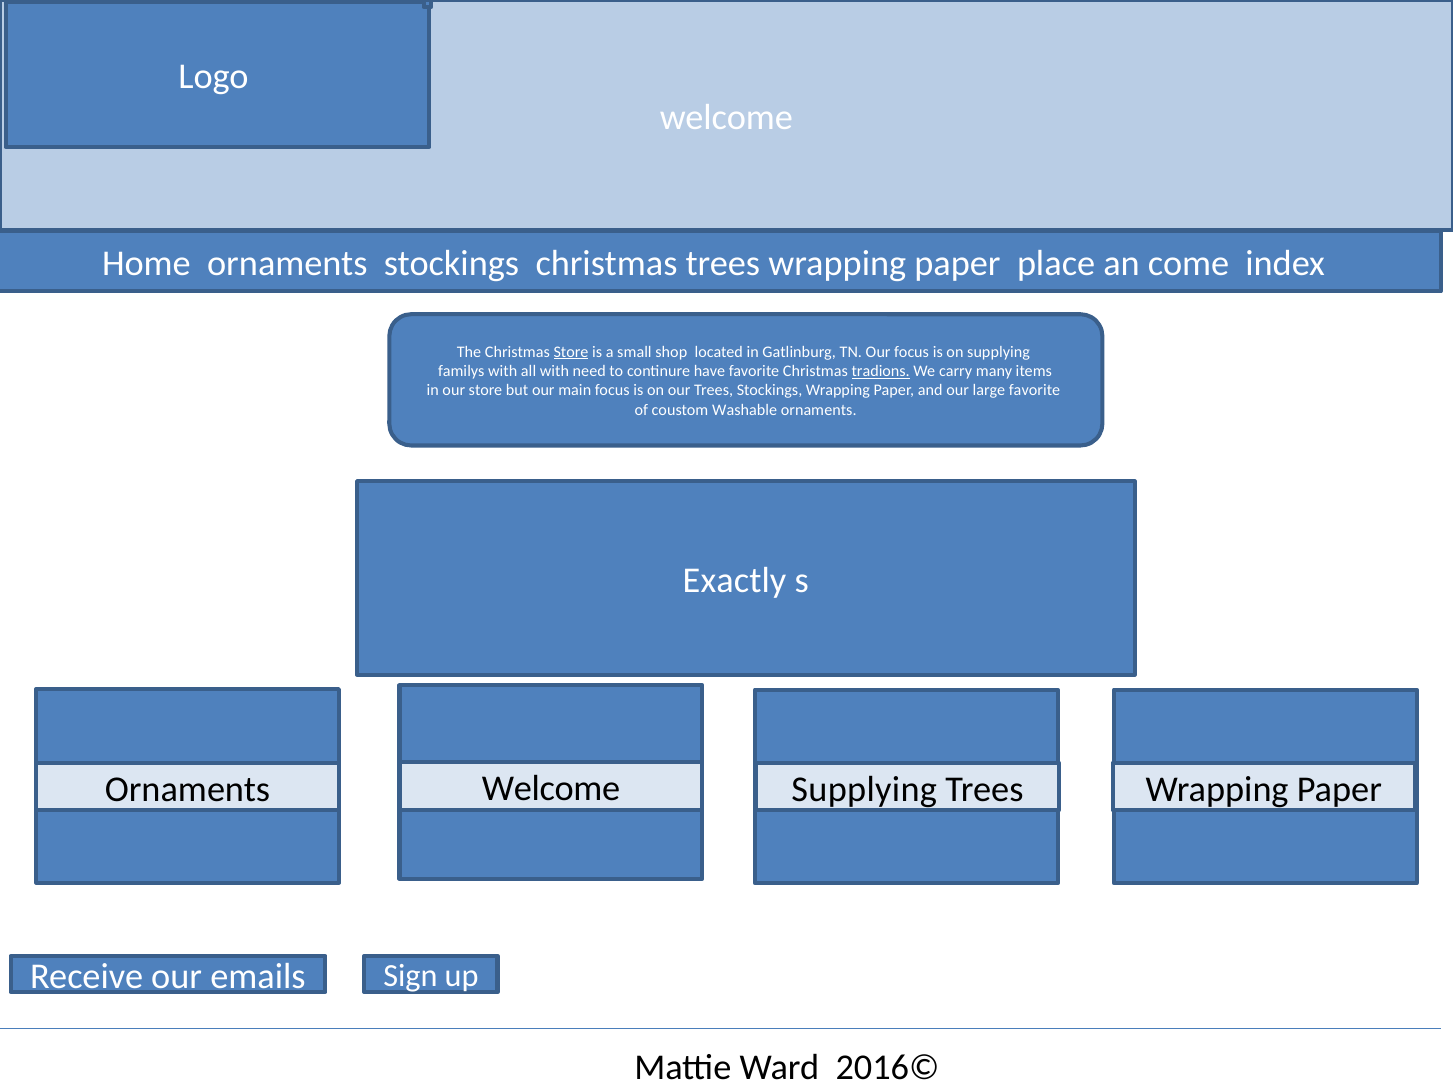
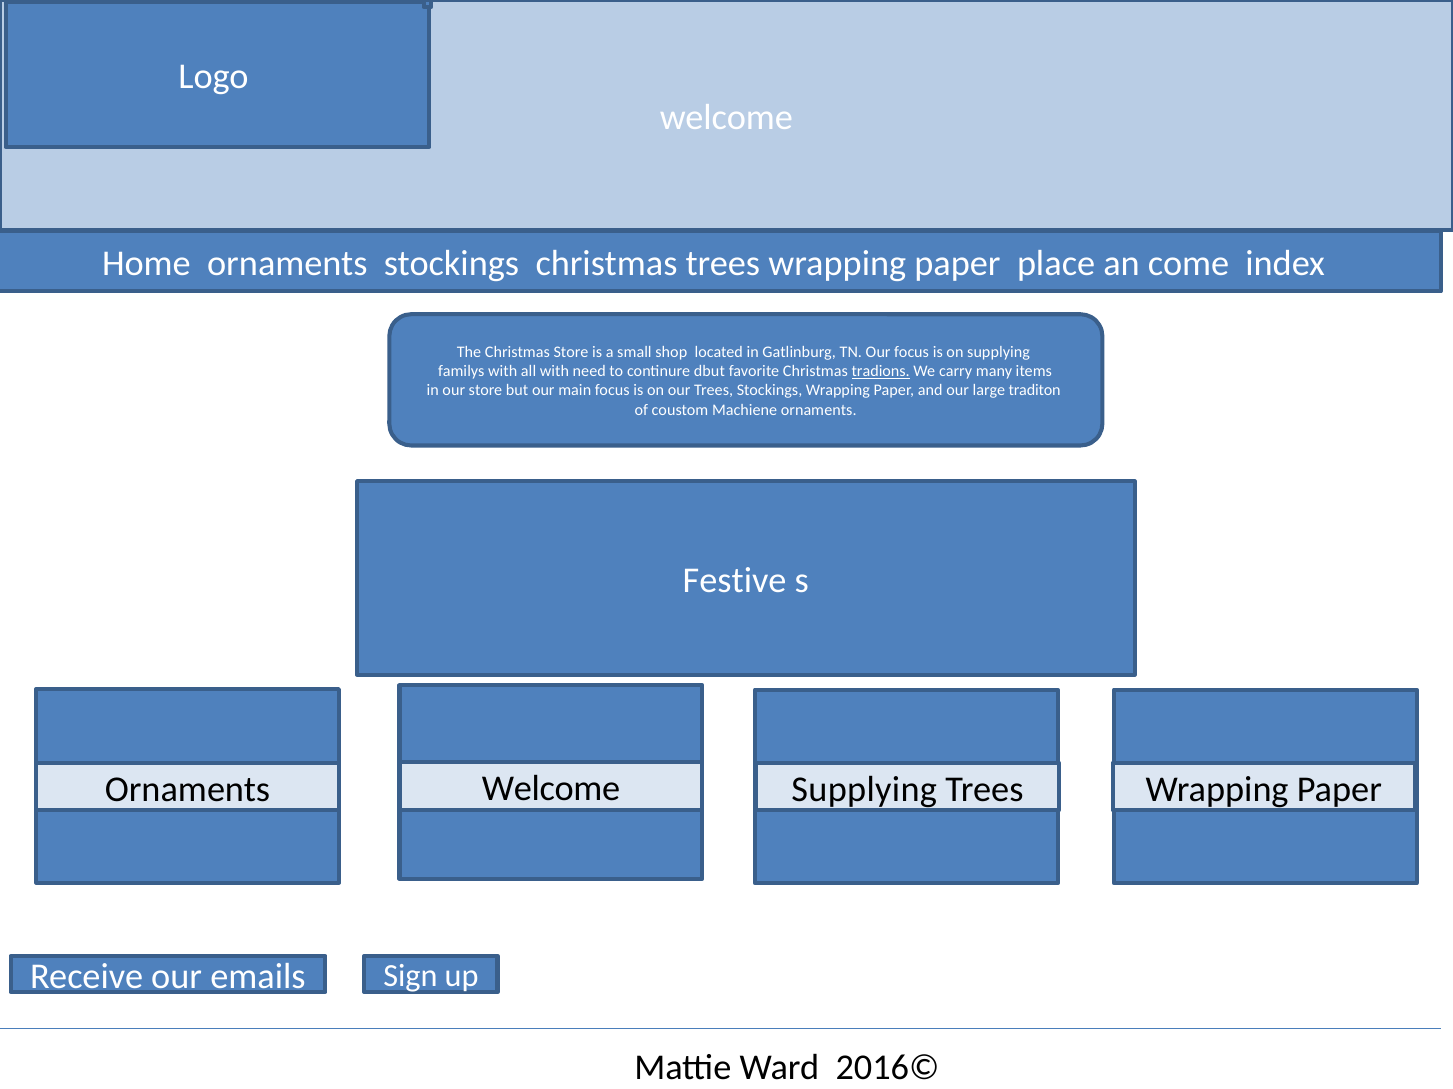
Store underline: present -> none (571, 352)
have: have -> dbut (709, 372)
large favorite: favorite -> traditon (1035, 391)
Washable: Washable -> Machiene (745, 410)
Exactly: Exactly -> Festive (735, 581)
